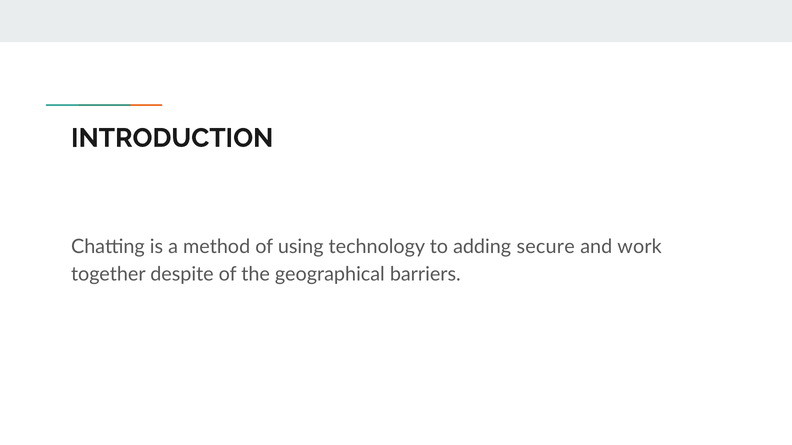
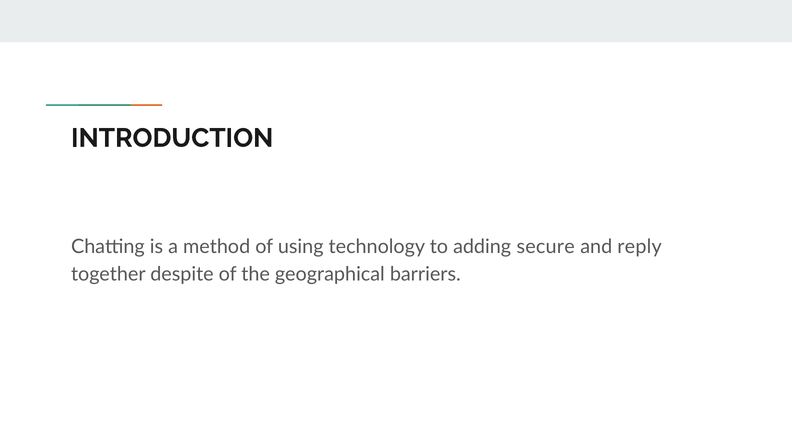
work: work -> reply (640, 247)
